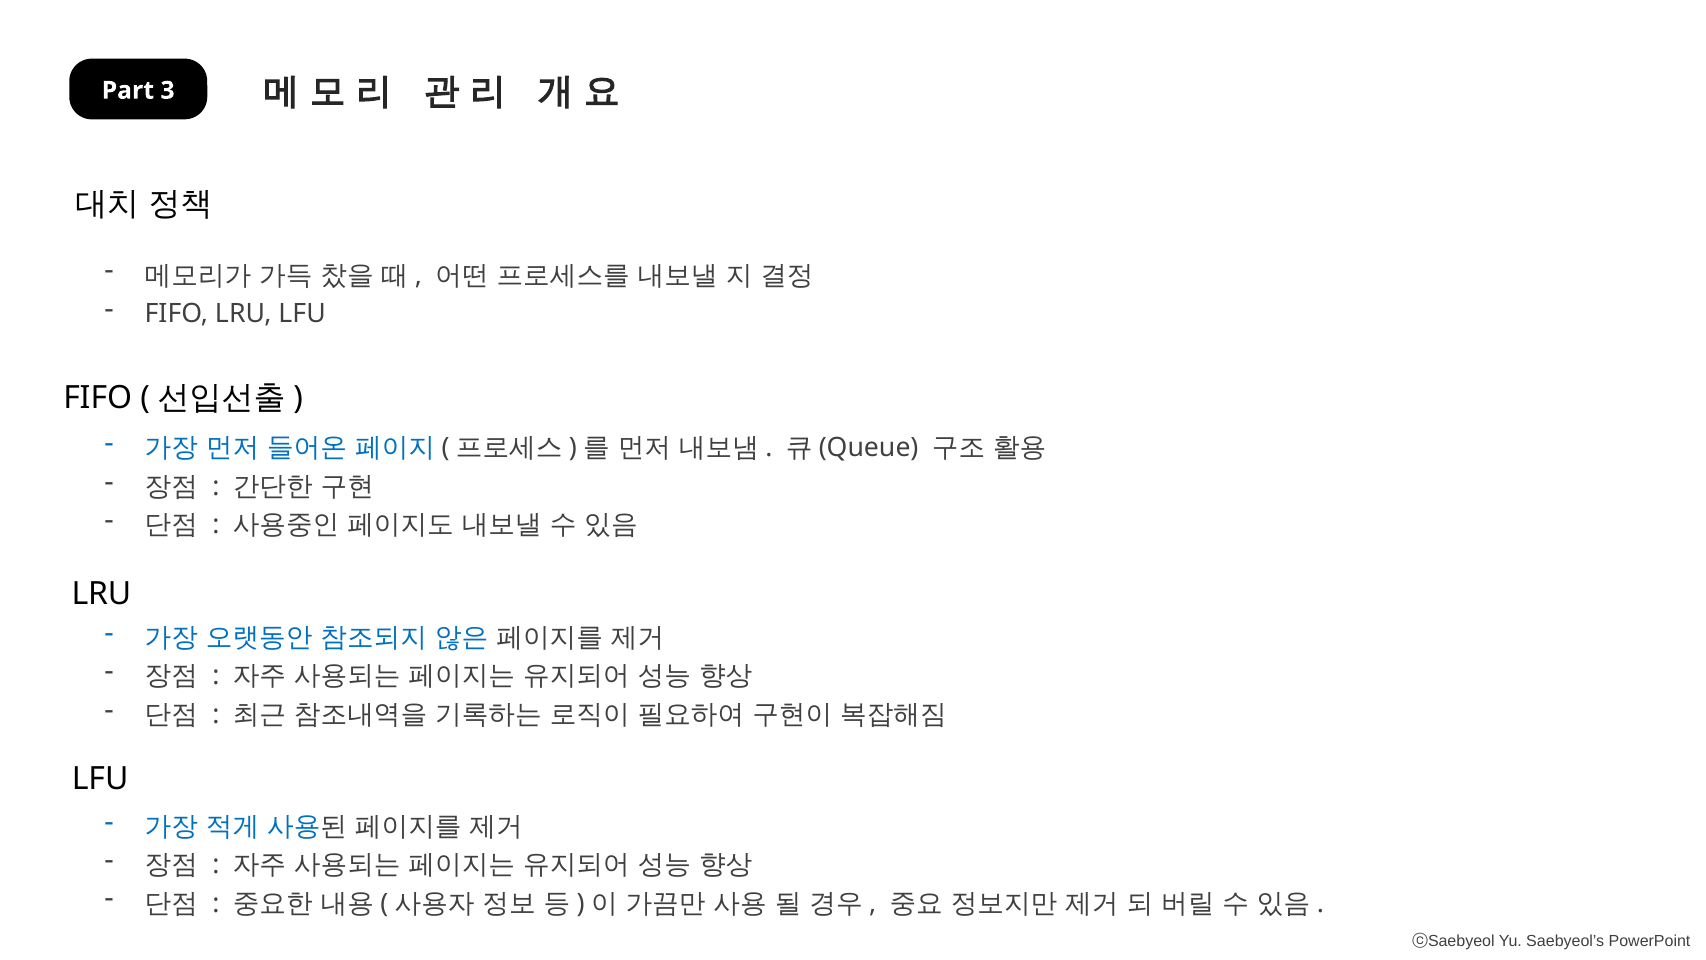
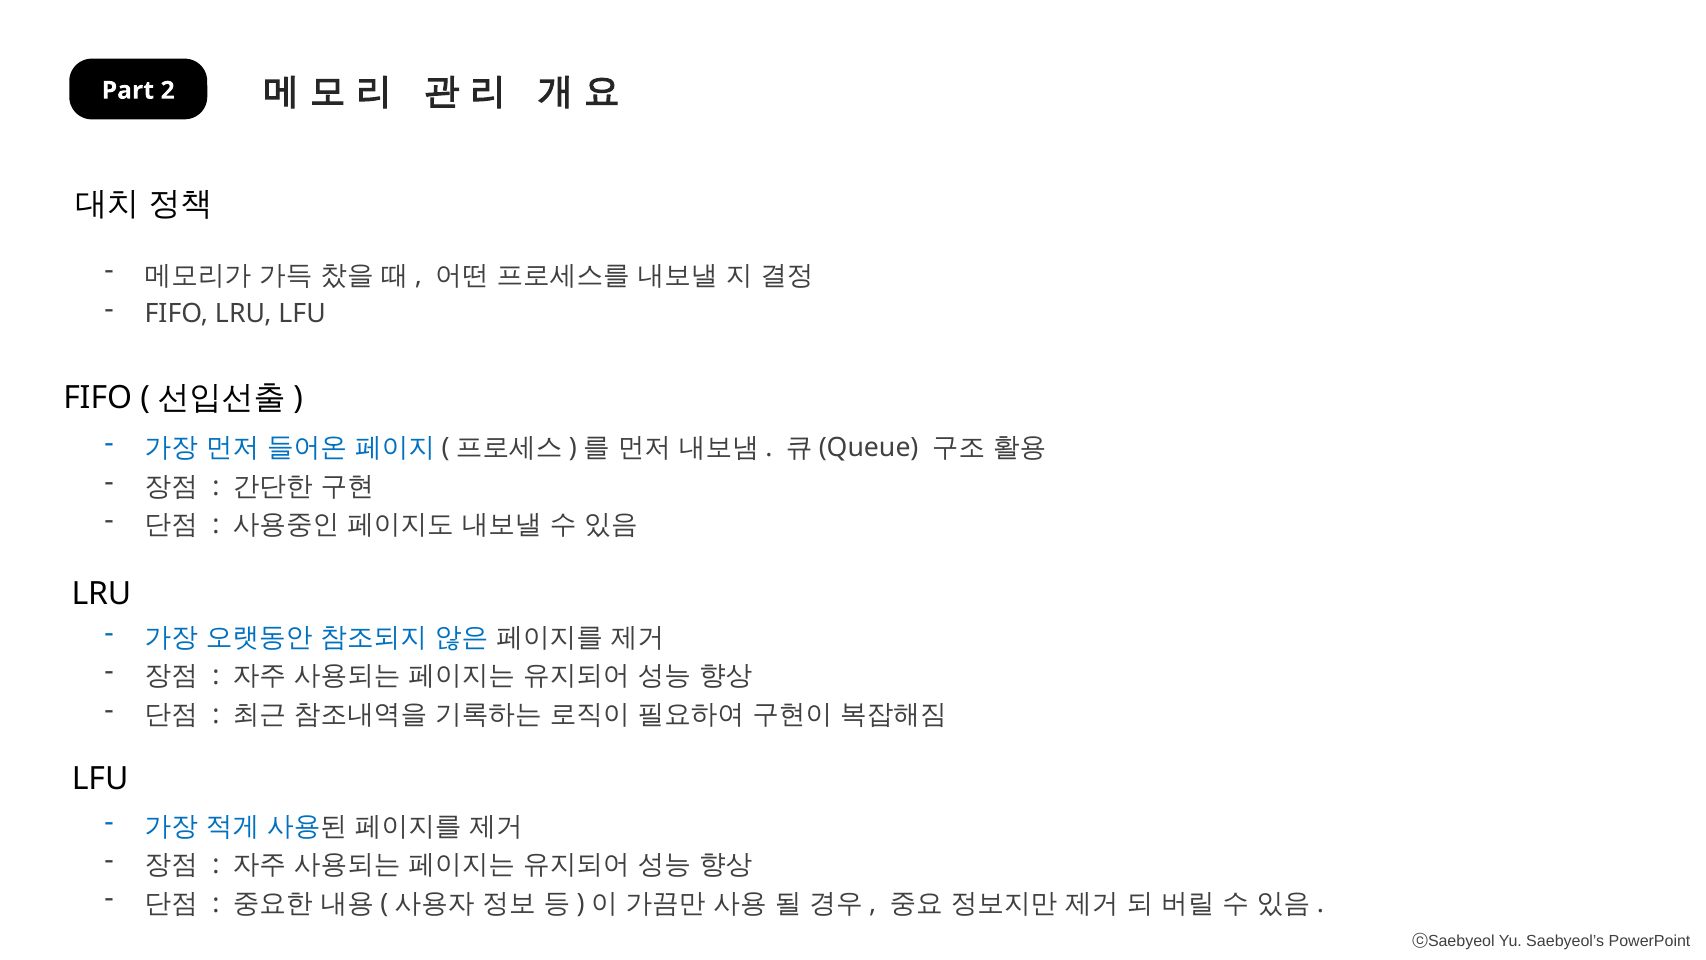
3: 3 -> 2 (168, 90)
